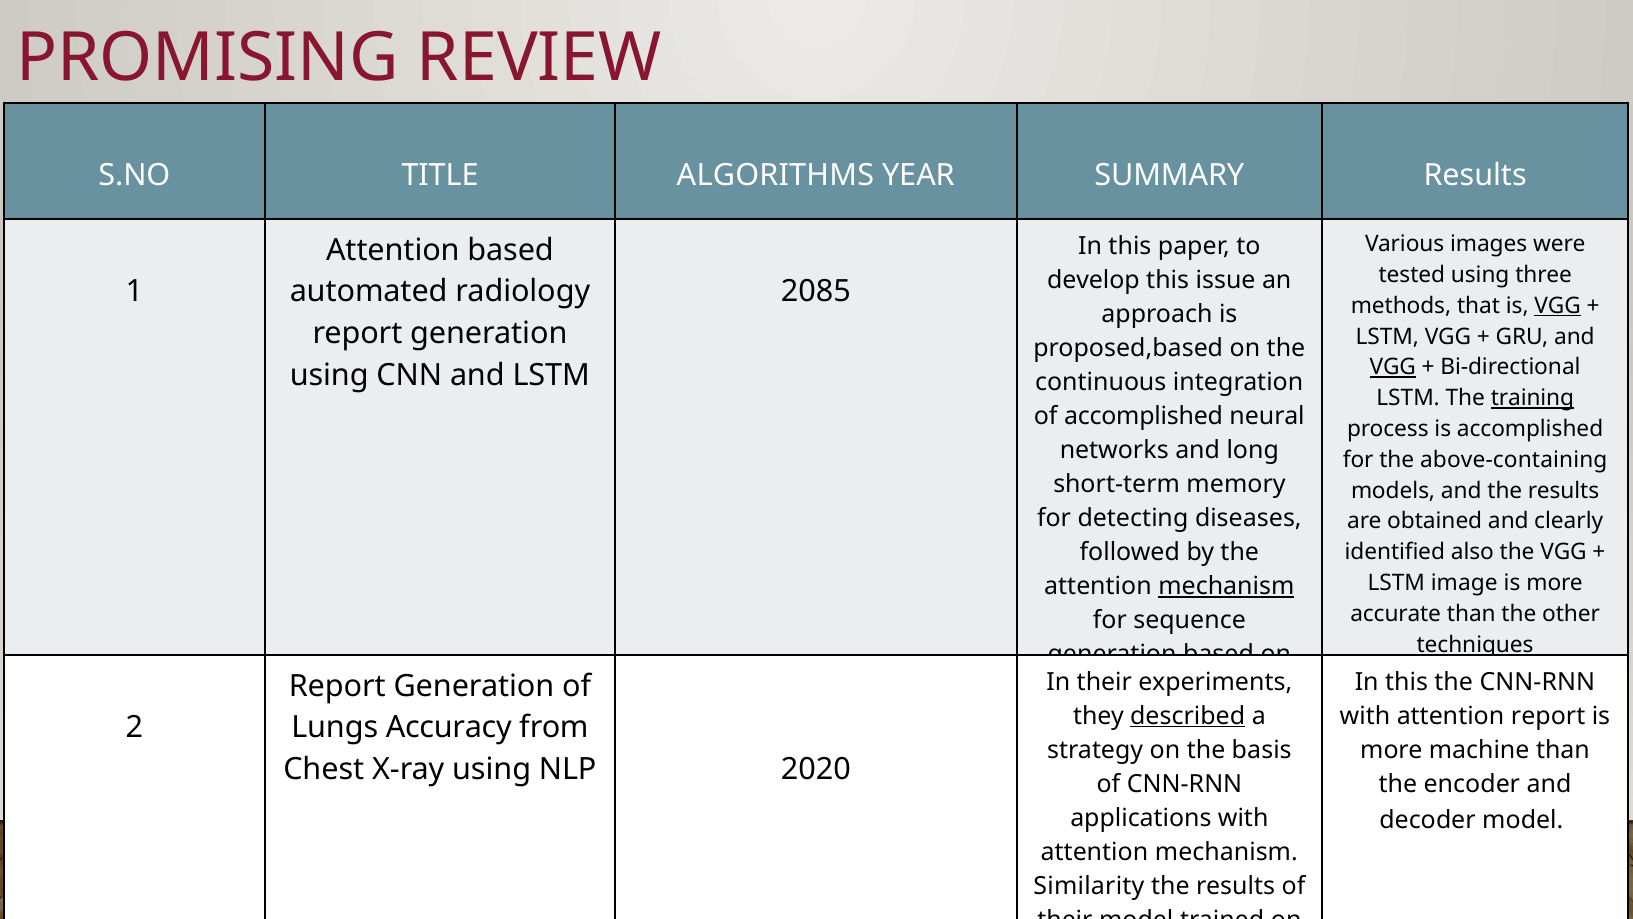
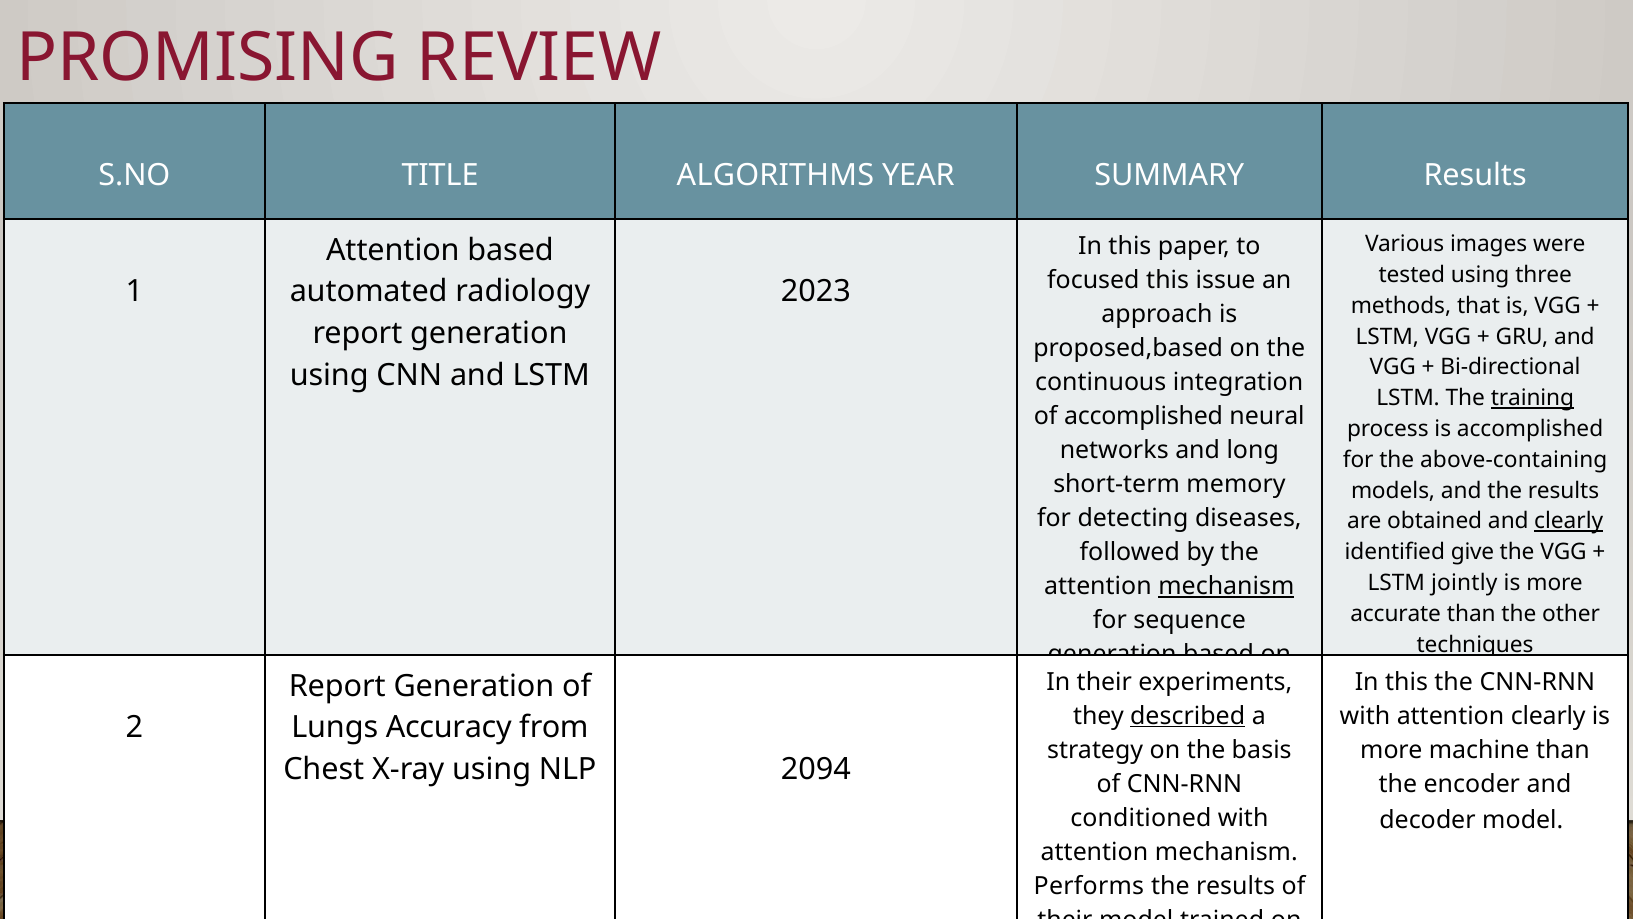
develop: develop -> focused (1093, 280)
2085: 2085 -> 2023 (816, 291)
VGG underline: present -> none (1558, 306)
VGG underline: present -> none (1393, 367)
clearly underline: none -> present (1569, 521)
also: also -> give (1473, 552)
image: image -> jointly (1464, 583)
attention report: report -> clearly (1548, 716)
2020: 2020 -> 2094 (816, 769)
applications: applications -> conditioned (1141, 818)
Similarity: Similarity -> Performs (1089, 886)
